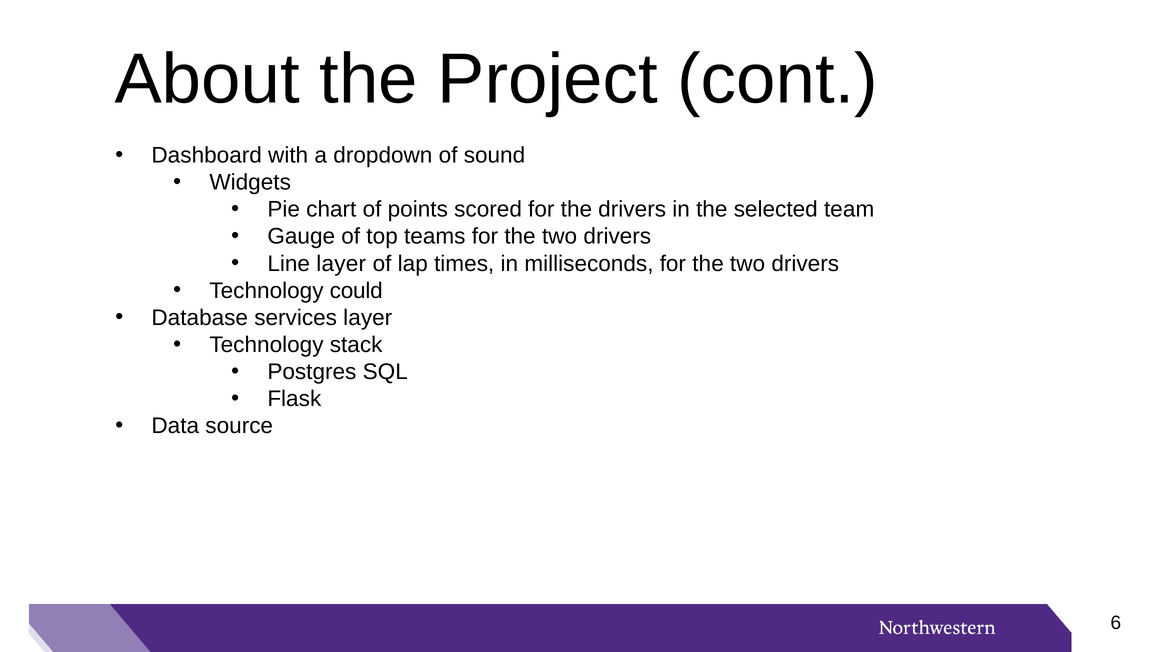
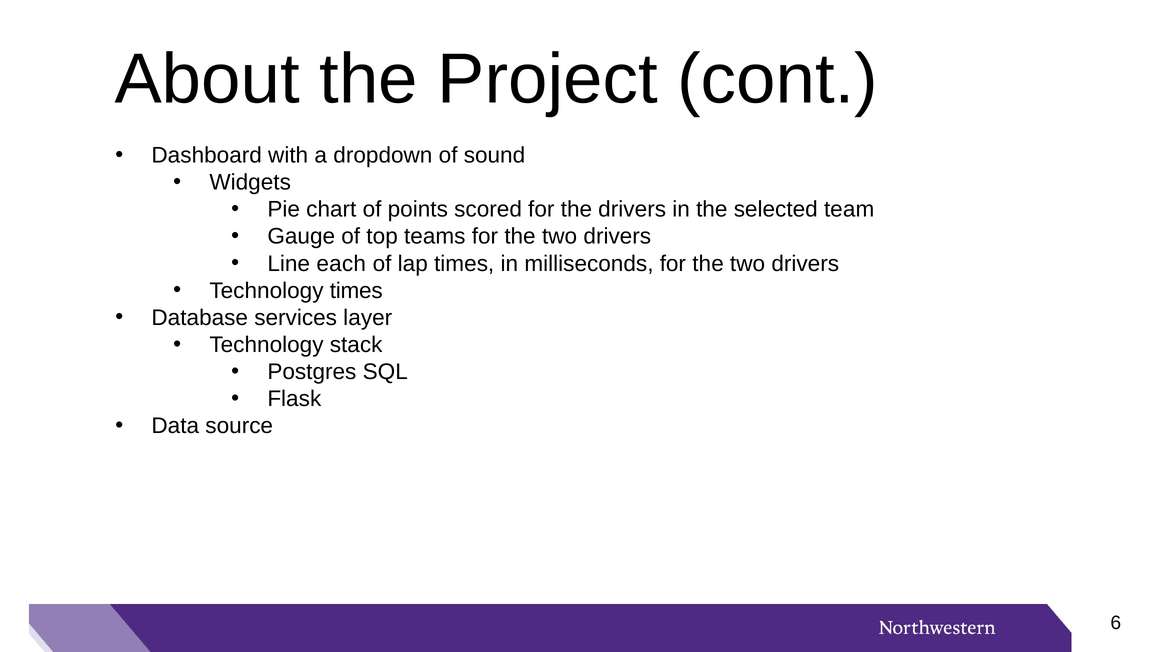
Line layer: layer -> each (341, 264)
Technology could: could -> times (356, 291)
